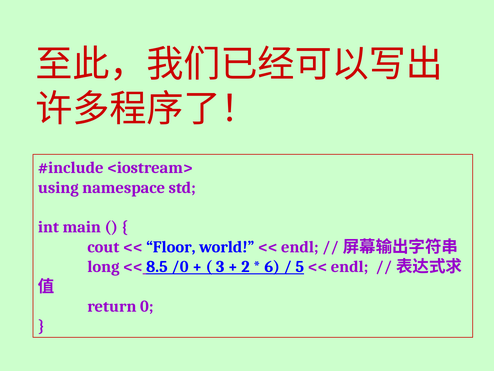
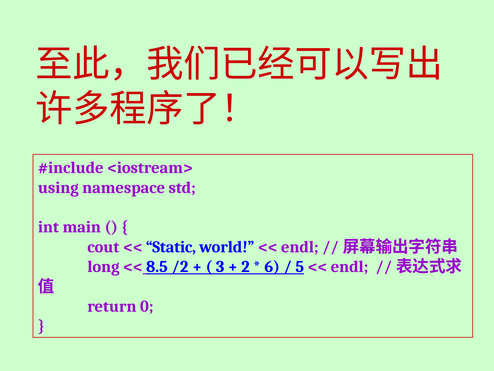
Floor: Floor -> Static (171, 247)
/0: /0 -> /2 (180, 266)
